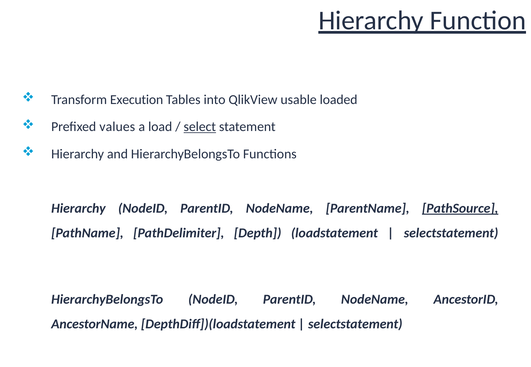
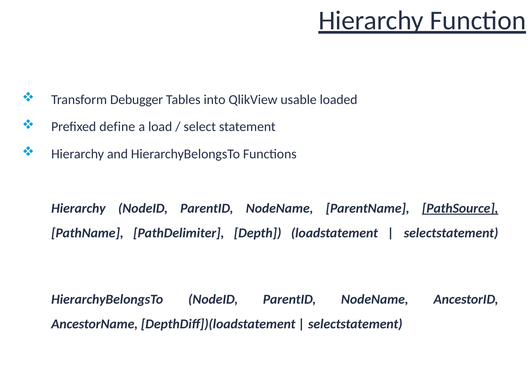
Execution: Execution -> Debugger (137, 100)
values: values -> define (117, 127)
select underline: present -> none (200, 127)
